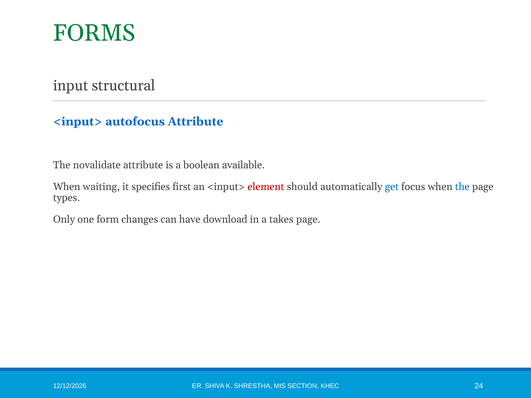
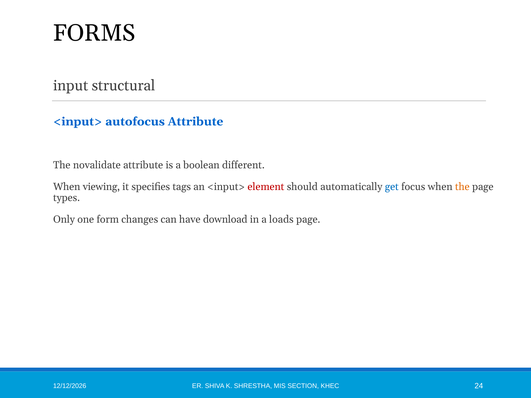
FORMS colour: green -> black (94, 33)
available: available -> different (243, 165)
waiting: waiting -> viewing (101, 187)
first: first -> tags (182, 187)
the colour: blue -> orange (462, 187)
takes: takes -> loads (281, 219)
